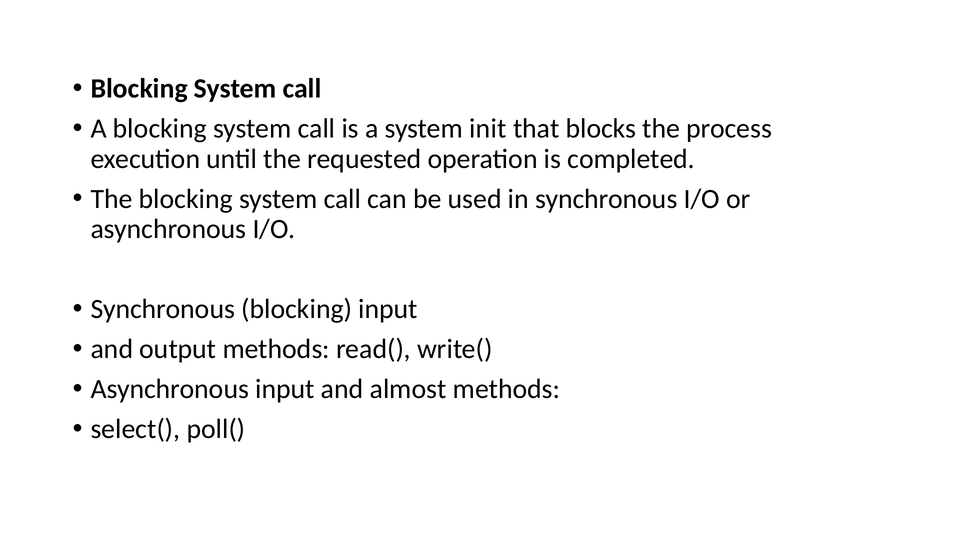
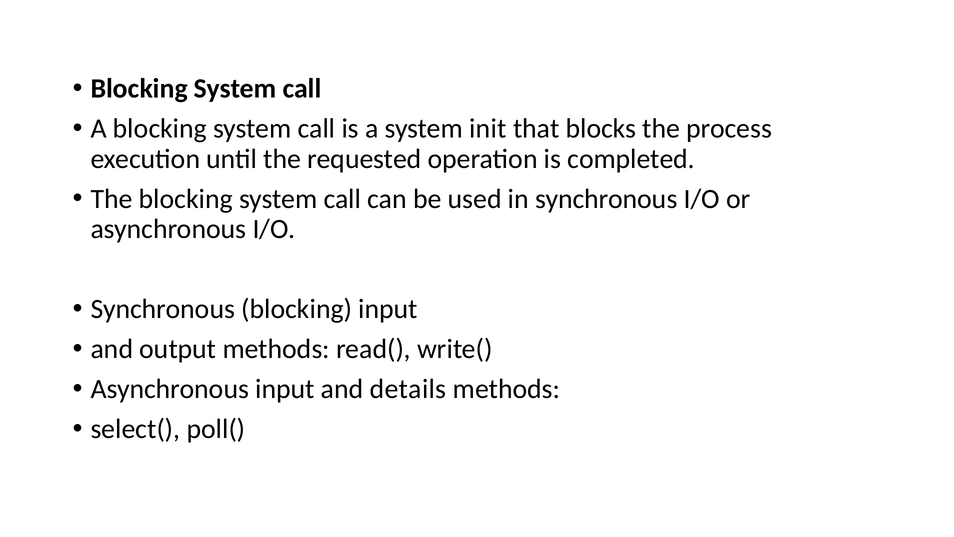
almost: almost -> details (408, 389)
